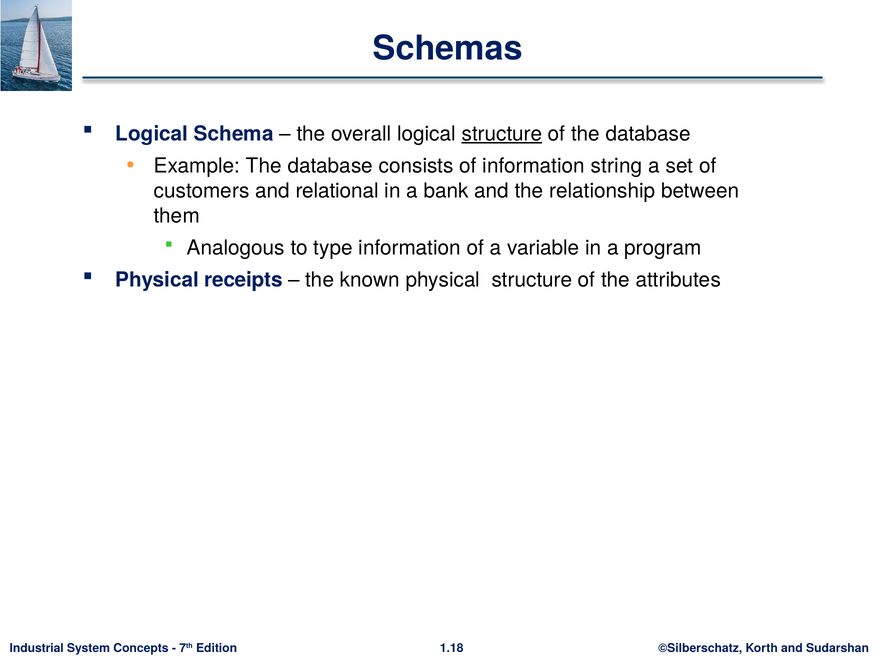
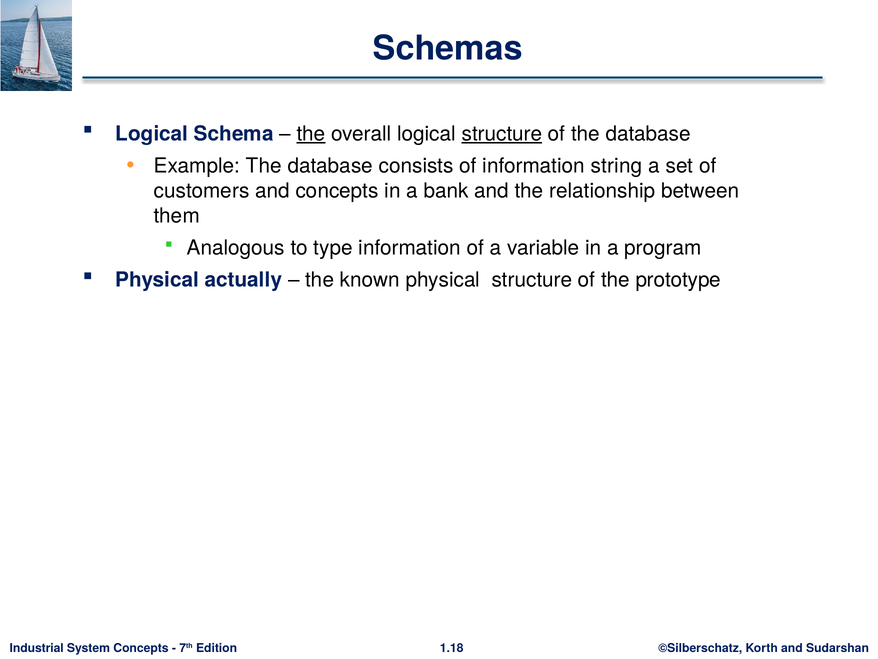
the underline: none -> present (311, 134)
and relational: relational -> concepts (337, 191)
receipts: receipts -> actually (243, 280)
attributes: attributes -> prototype (678, 280)
